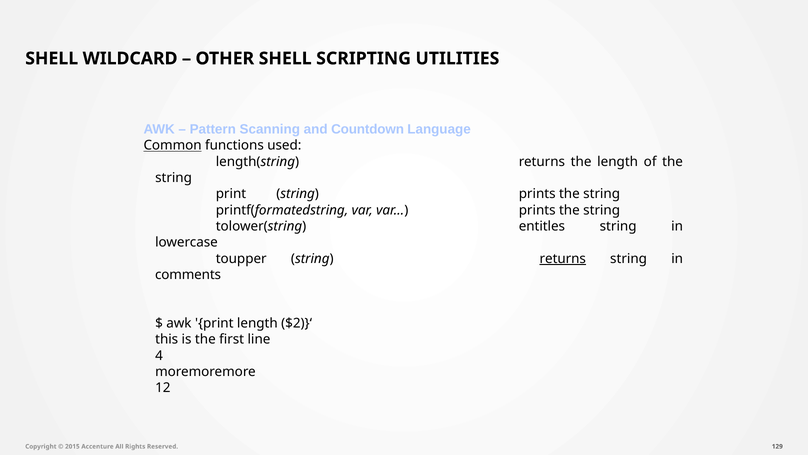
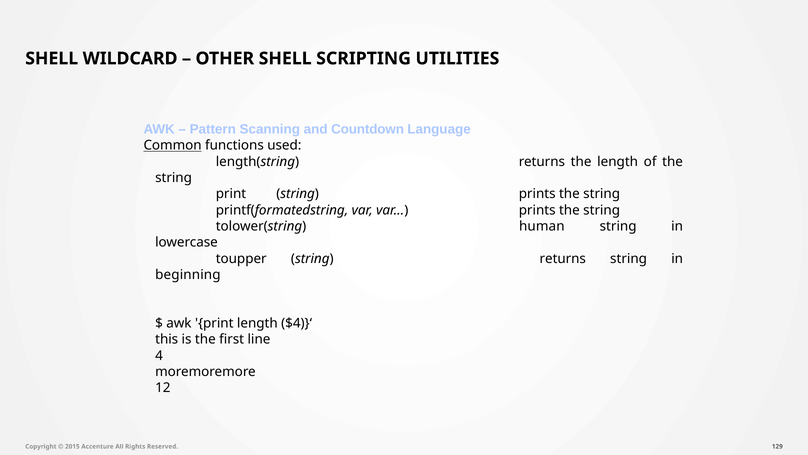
entitles: entitles -> human (542, 226)
returns underline: present -> none (563, 258)
comments: comments -> beginning (188, 274)
$2)}‘: $2)}‘ -> $4)}‘ (297, 323)
